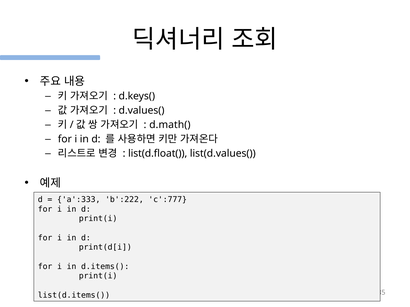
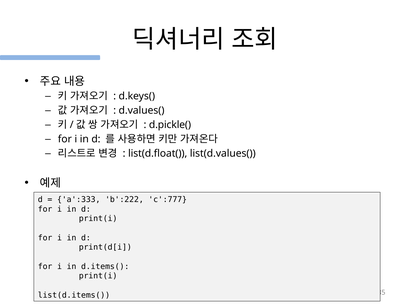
d.math(: d.math( -> d.pickle( (170, 125)
